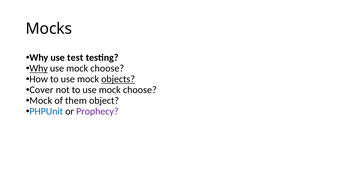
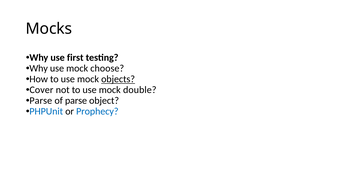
test: test -> first (75, 58)
Why underline: present -> none (39, 68)
to use mock choose: choose -> double (140, 90)
Mock: Mock -> Parse (41, 101)
of them: them -> parse (76, 101)
Prophecy colour: purple -> blue (97, 111)
